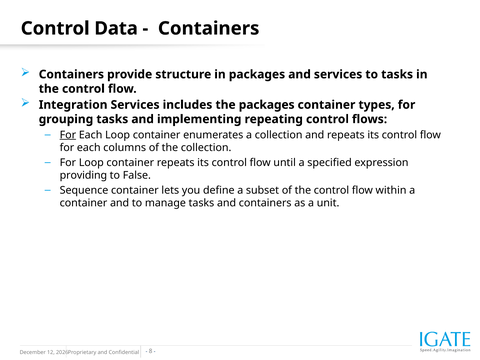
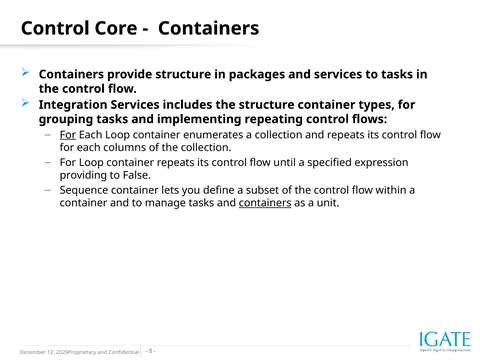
Data: Data -> Core (116, 28)
the packages: packages -> structure (267, 105)
containers underline: none -> present (265, 203)
